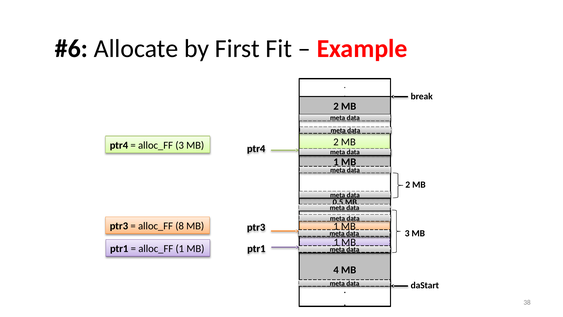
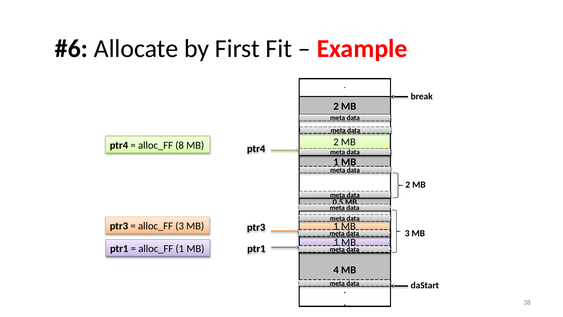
alloc_FF 3: 3 -> 8 (180, 145)
alloc_FF 8: 8 -> 3 (180, 226)
